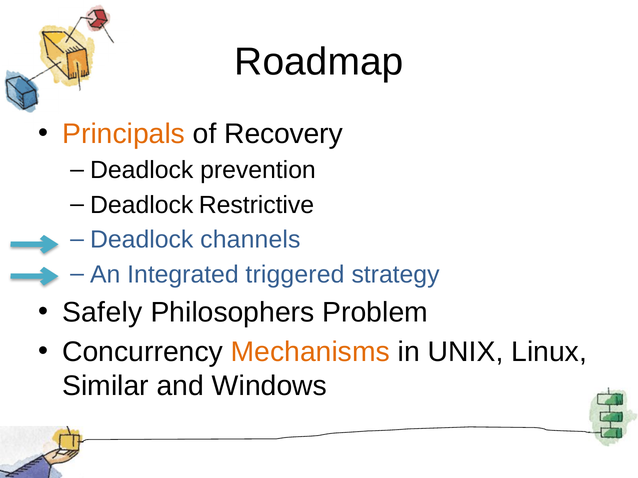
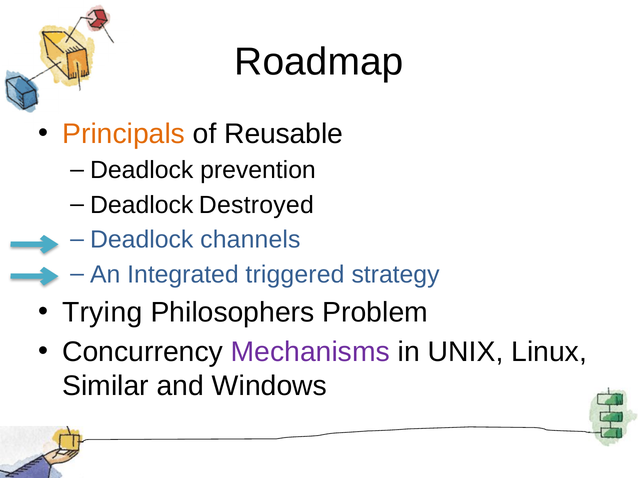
Recovery: Recovery -> Reusable (284, 134)
Restrictive: Restrictive -> Destroyed (256, 205)
Safely: Safely -> Trying (102, 313)
Mechanisms colour: orange -> purple (310, 352)
